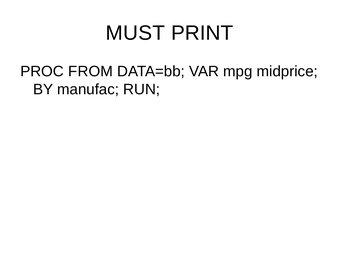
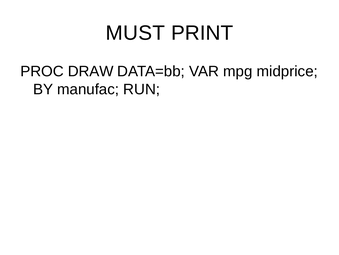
FROM: FROM -> DRAW (91, 71)
